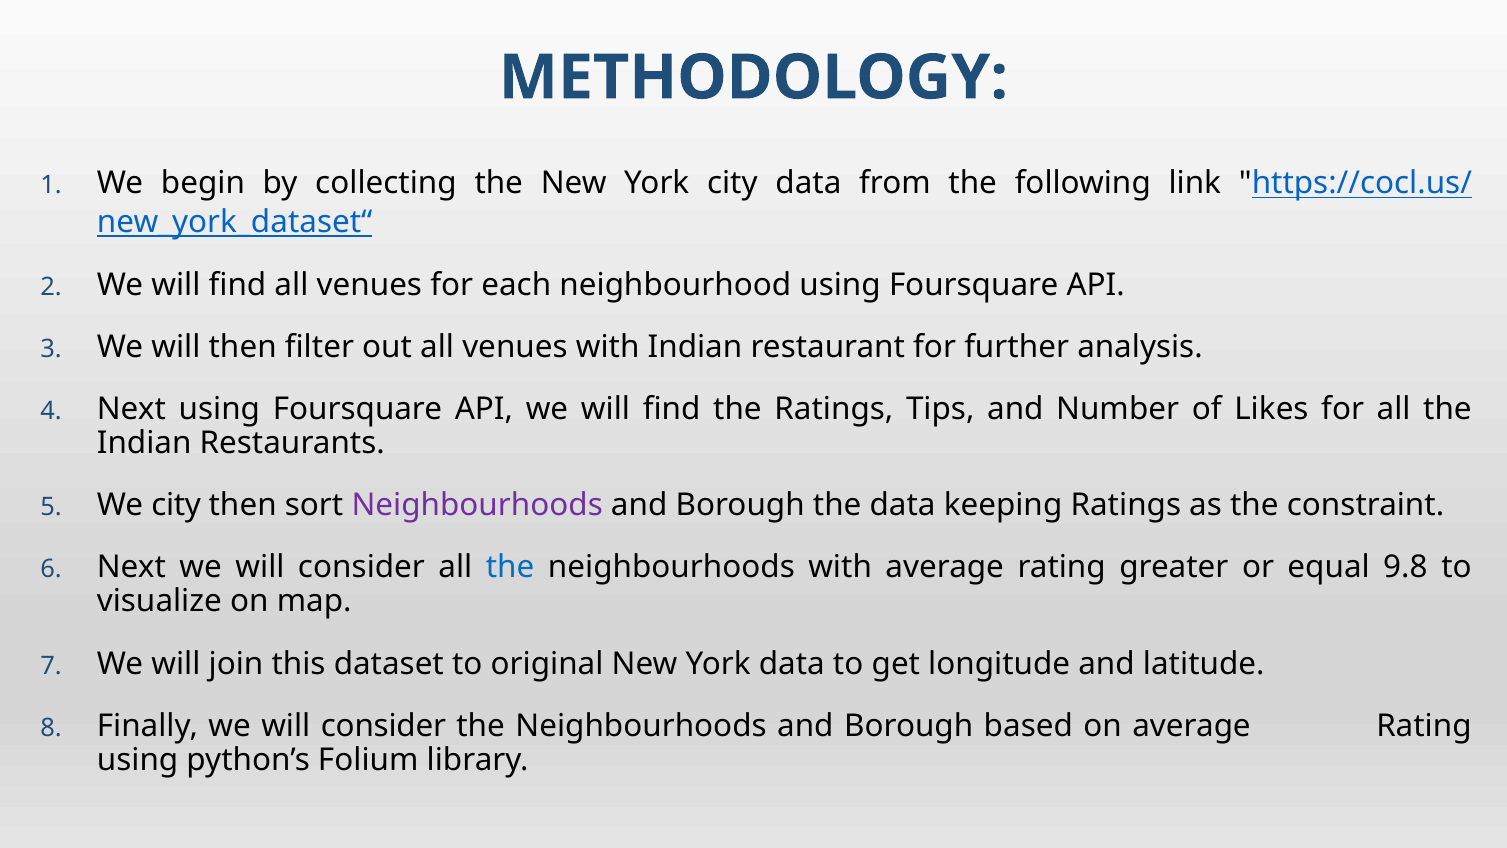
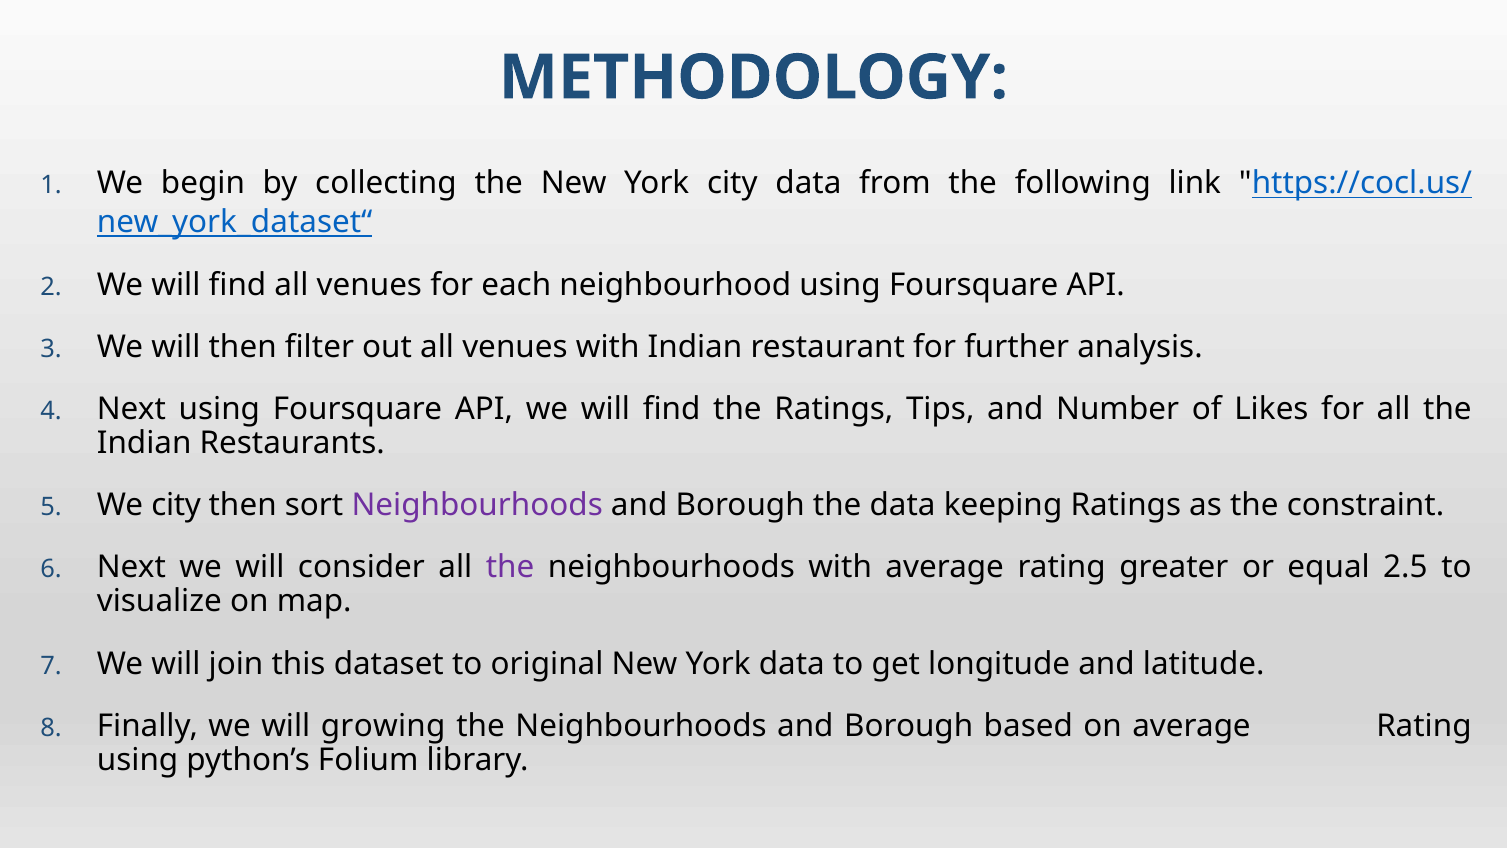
the colour: blue -> purple (510, 568)
9.8: 9.8 -> 2.5 (1405, 568)
Finally we will consider: consider -> growing (383, 726)
